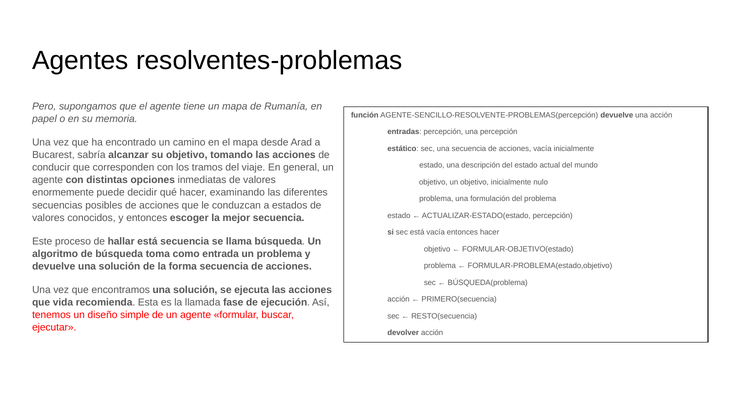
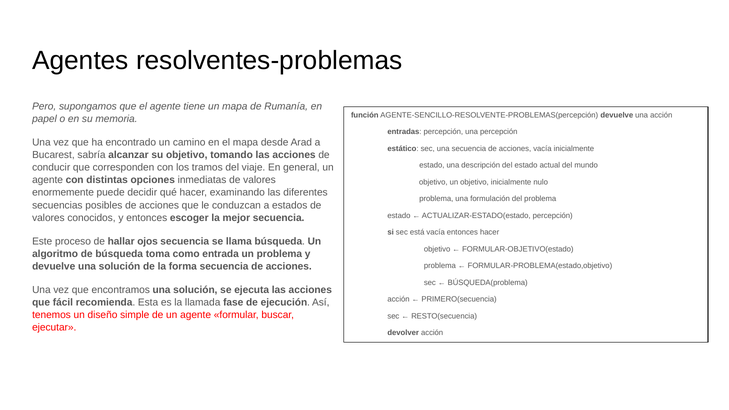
hallar está: está -> ojos (148, 241)
vida: vida -> fácil (63, 302)
